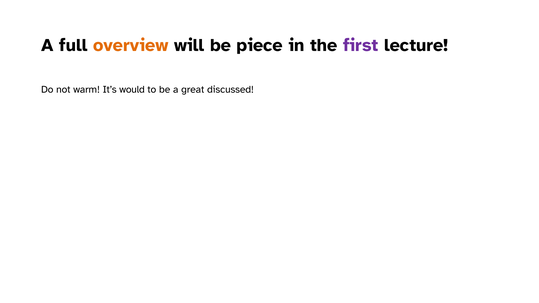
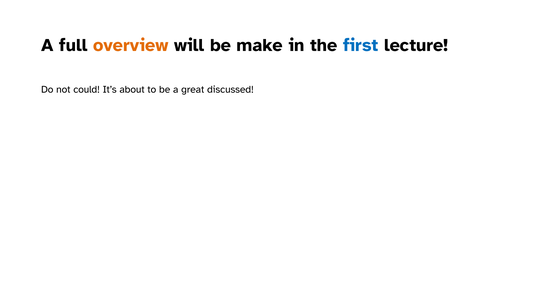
piece: piece -> make (260, 45)
first colour: purple -> blue (361, 45)
warm: warm -> could (87, 89)
would: would -> about (132, 89)
